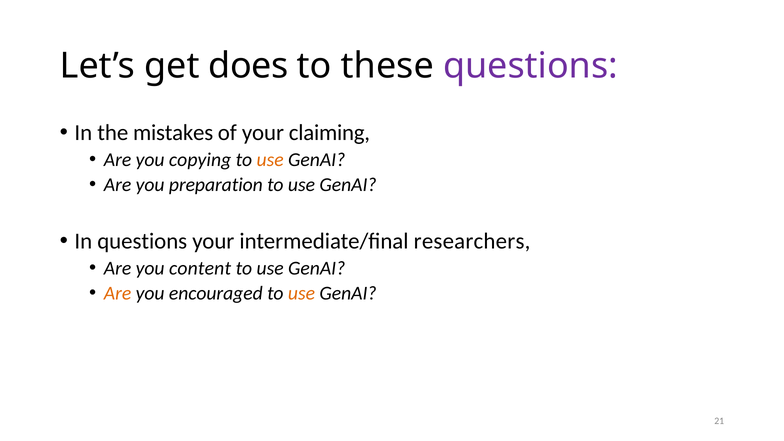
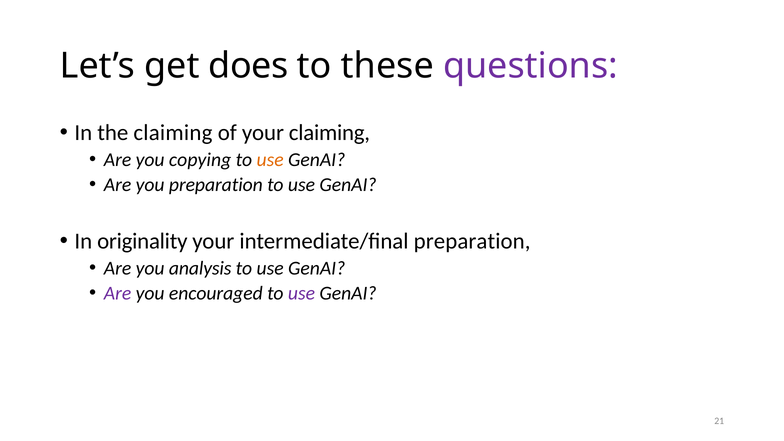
the mistakes: mistakes -> claiming (173, 133)
In questions: questions -> originality (142, 241)
intermediate/final researchers: researchers -> preparation (472, 241)
content: content -> analysis (200, 268)
Are colour: orange -> purple (118, 293)
use colour: orange -> purple (301, 293)
